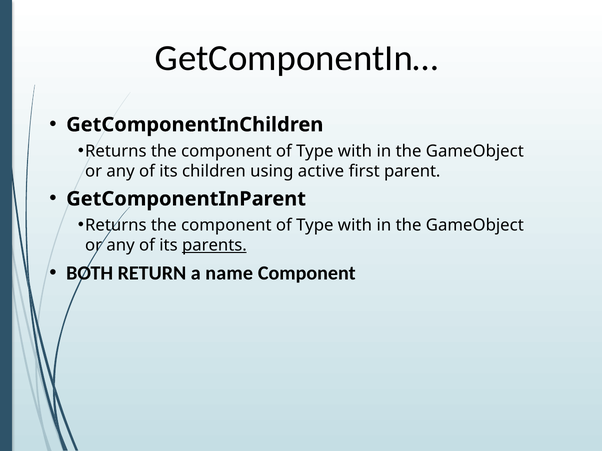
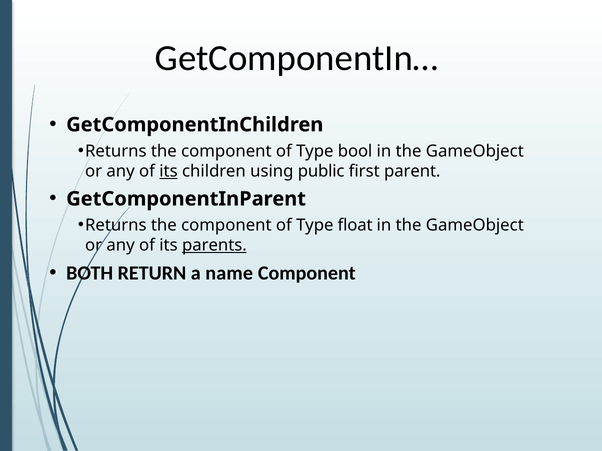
with: with -> bool (355, 151)
its underline: none -> present (168, 171)
active: active -> public (321, 171)
with: with -> float (355, 226)
